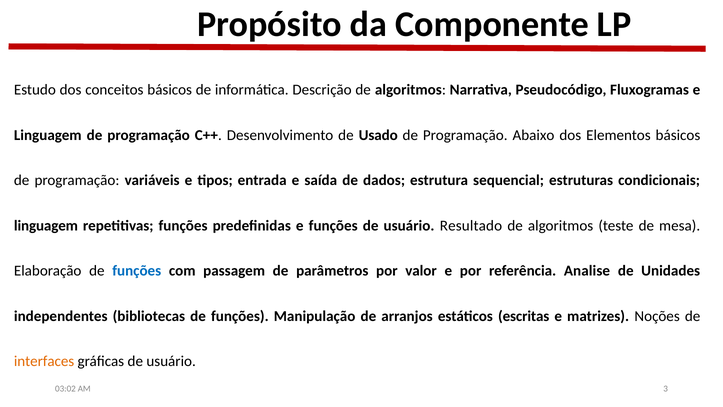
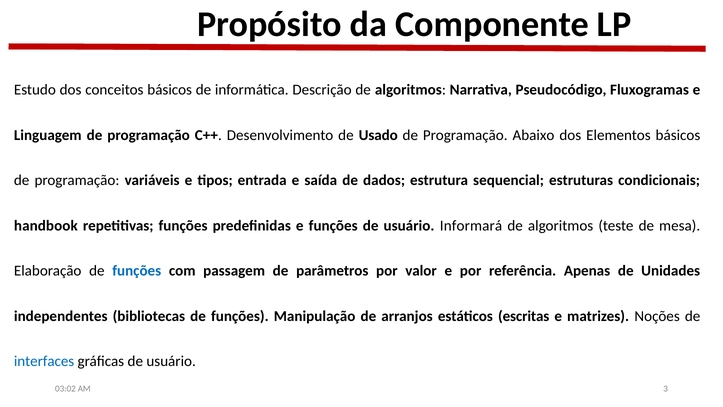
linguagem: linguagem -> handbook (46, 226)
Resultado: Resultado -> Informará (471, 226)
Analise: Analise -> Apenas (587, 271)
interfaces colour: orange -> blue (44, 361)
